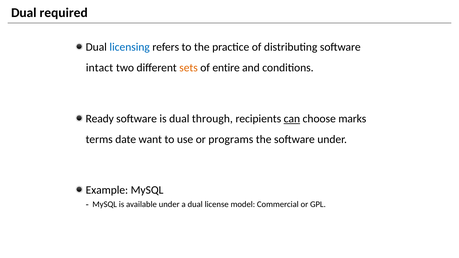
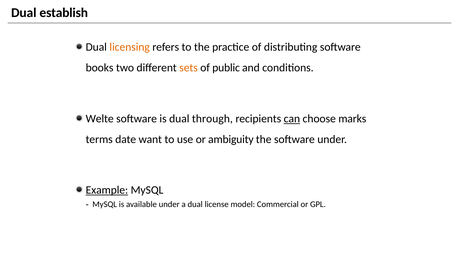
required: required -> establish (64, 13)
licensing colour: blue -> orange (130, 47)
intact: intact -> books (100, 68)
entire: entire -> public (226, 68)
Ready: Ready -> Welte (100, 119)
programs: programs -> ambiguity (231, 139)
Example underline: none -> present (107, 190)
